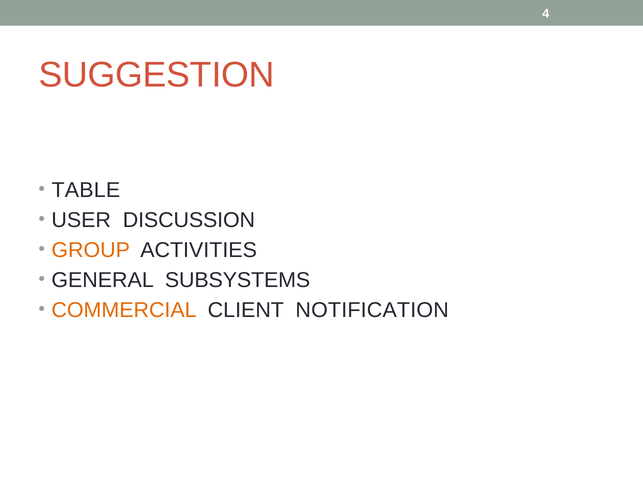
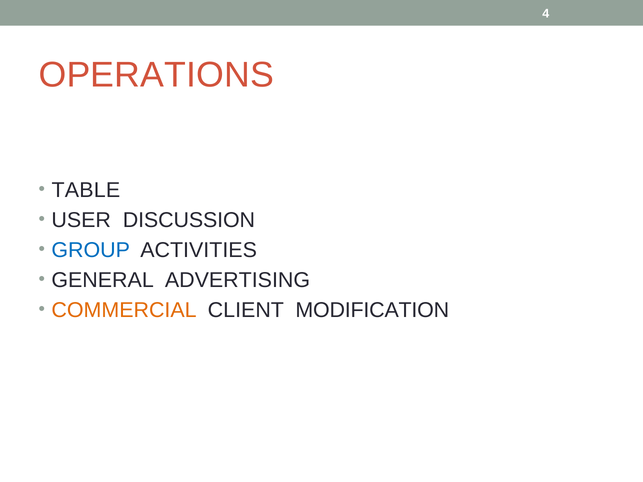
SUGGESTION: SUGGESTION -> OPERATIONS (156, 75)
GROUP colour: orange -> blue (91, 250)
SUBSYSTEMS: SUBSYSTEMS -> ADVERTISING (238, 280)
NOTIFICATION: NOTIFICATION -> MODIFICATION (372, 310)
